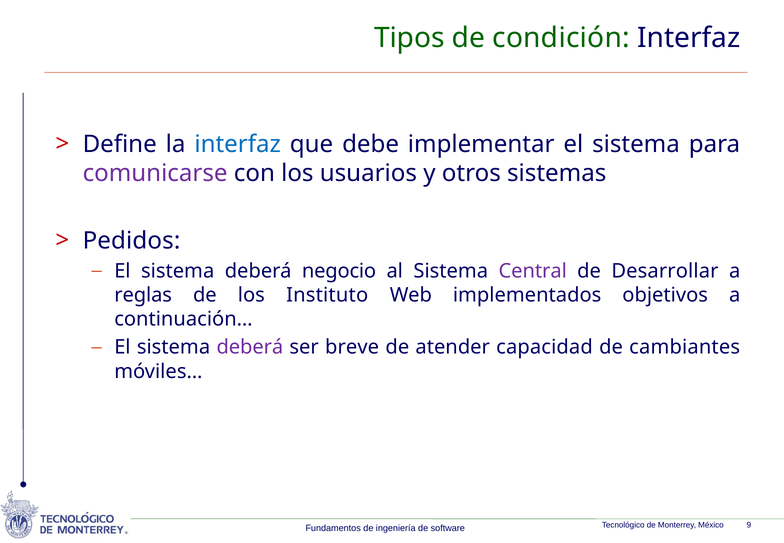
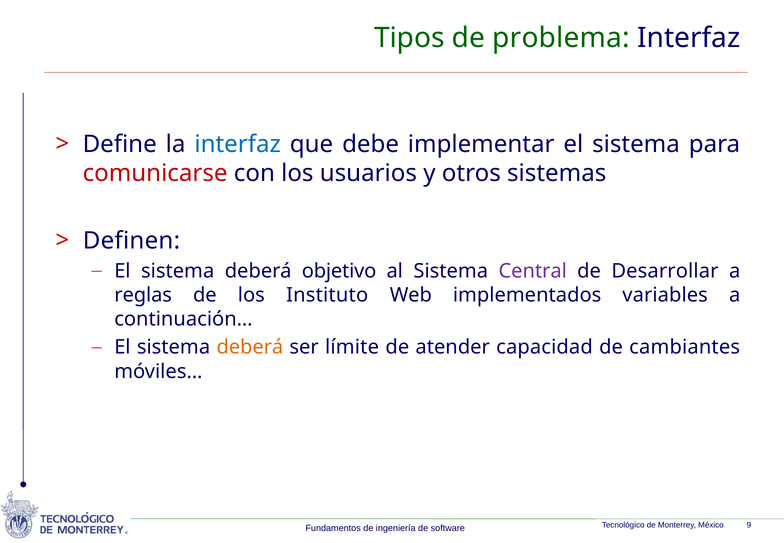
condición: condición -> problema (561, 38)
comunicarse colour: purple -> red (155, 173)
Pedidos: Pedidos -> Definen (131, 240)
negocio: negocio -> objetivo (339, 271)
objetivos: objetivos -> variables (665, 295)
deberá colour: purple -> orange (250, 347)
breve: breve -> límite (352, 347)
